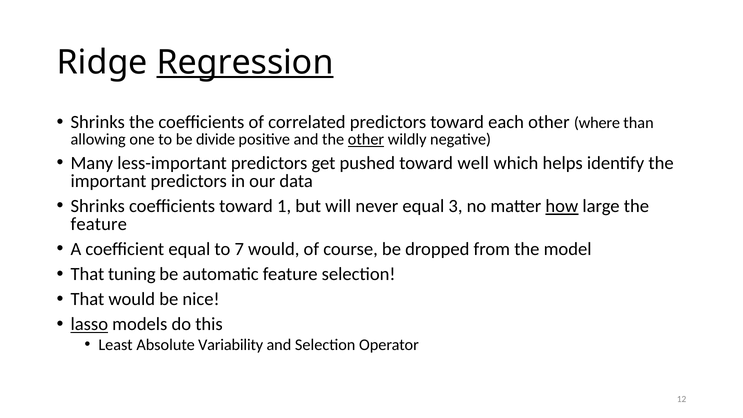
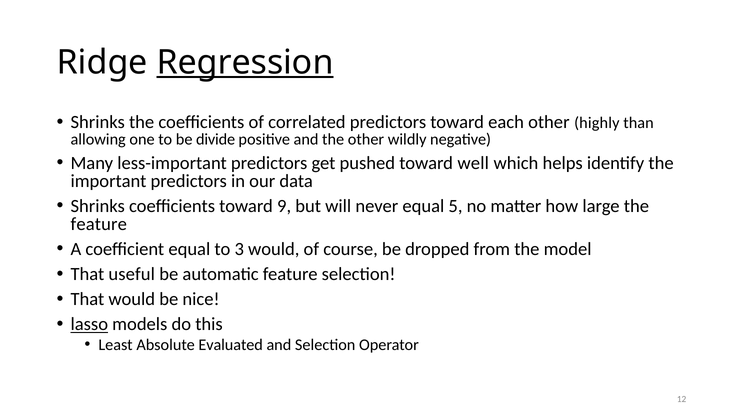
where: where -> highly (597, 123)
other underline: present -> none (366, 139)
1: 1 -> 9 (284, 206)
3: 3 -> 5 (456, 206)
how underline: present -> none (562, 206)
7: 7 -> 3 (239, 249)
tuning: tuning -> useful (132, 274)
Variability: Variability -> Evaluated (231, 345)
